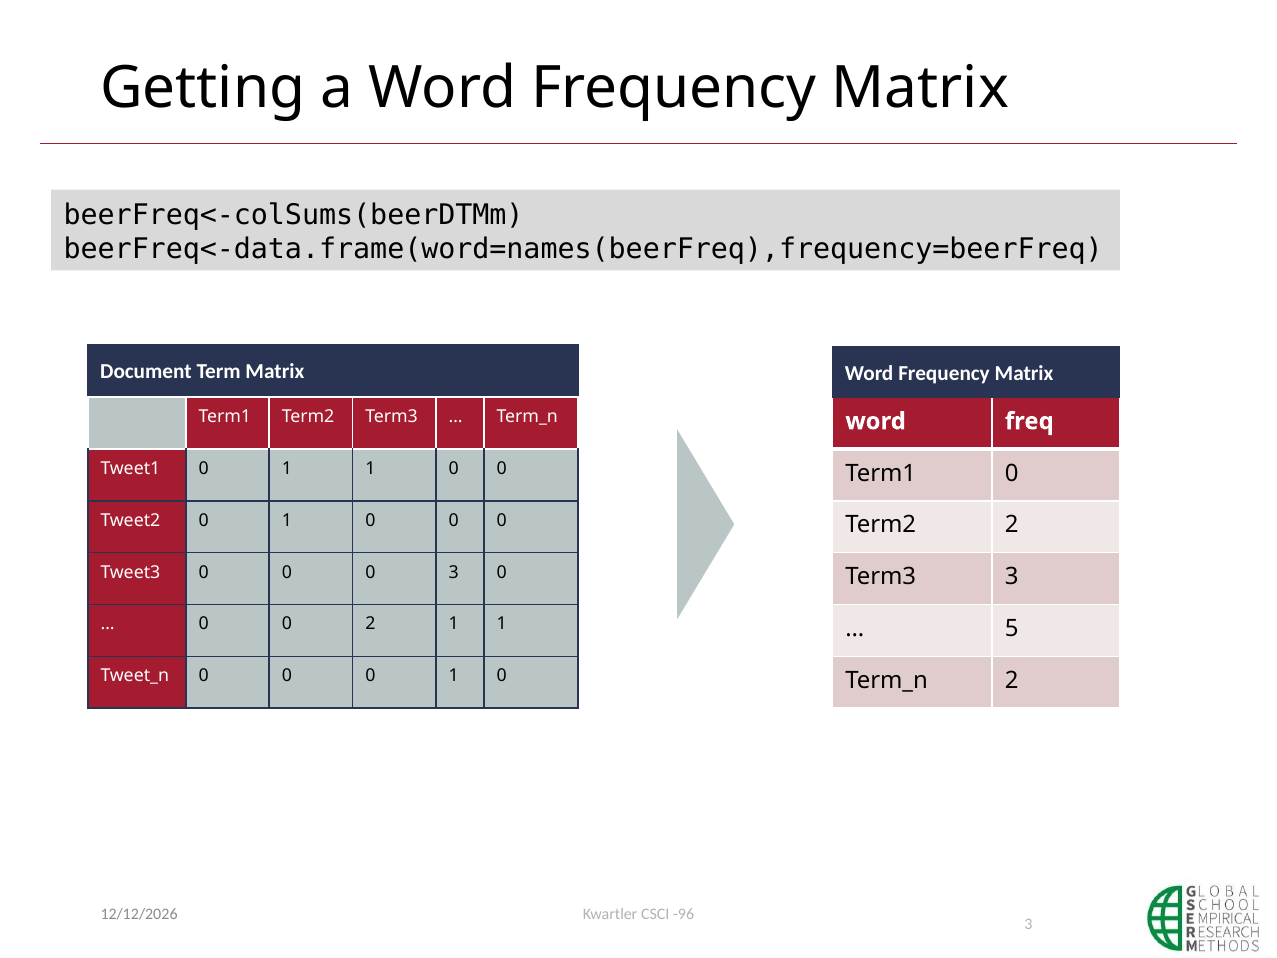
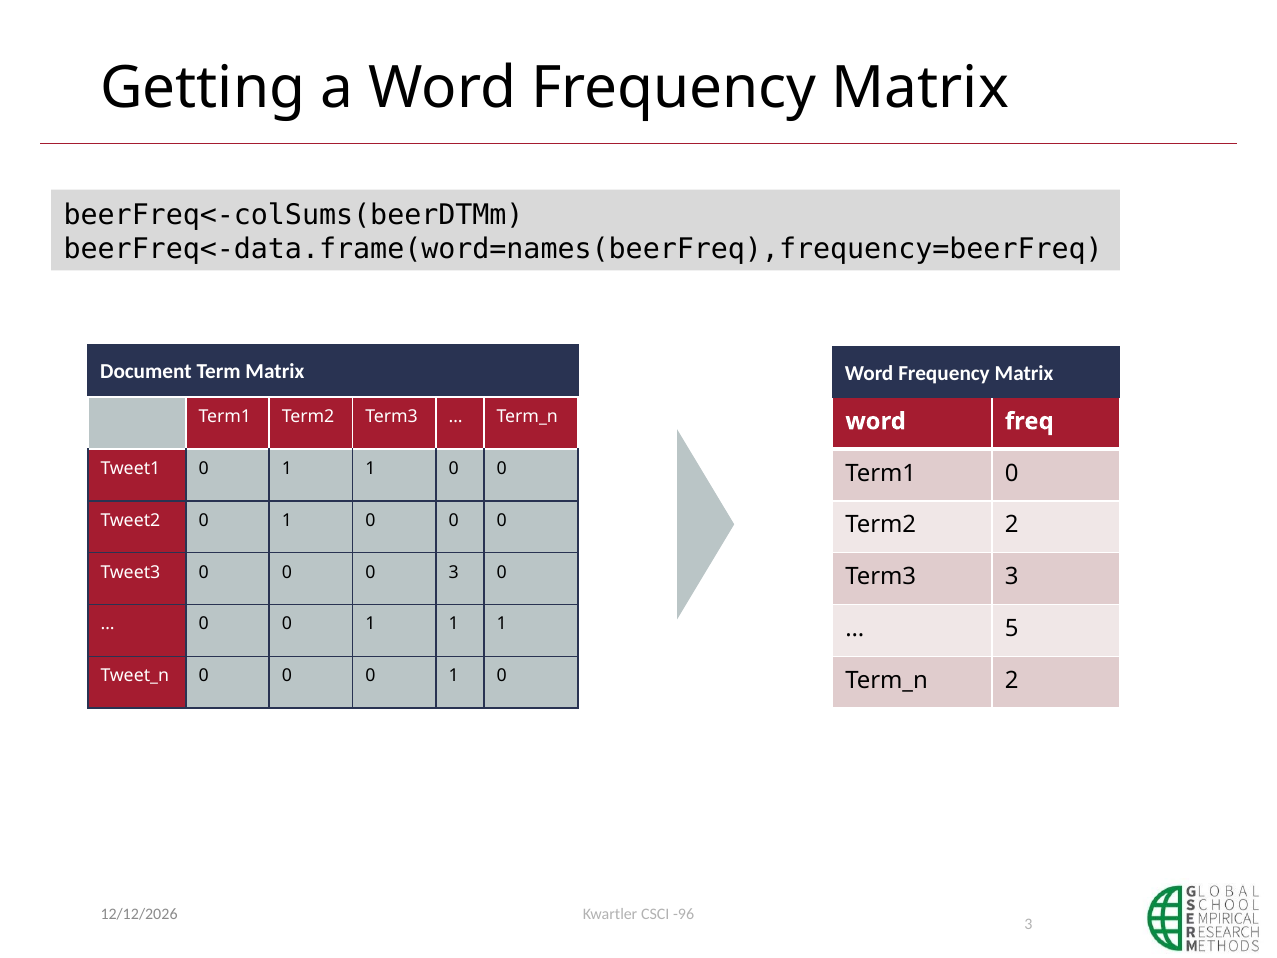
2: 2 -> 1 (370, 624)
